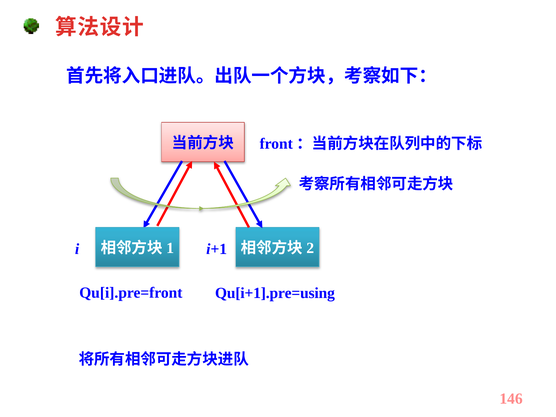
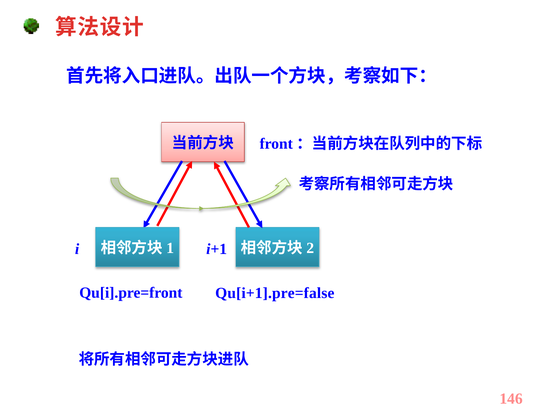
Qu[i+1].pre=using: Qu[i+1].pre=using -> Qu[i+1].pre=false (275, 293)
